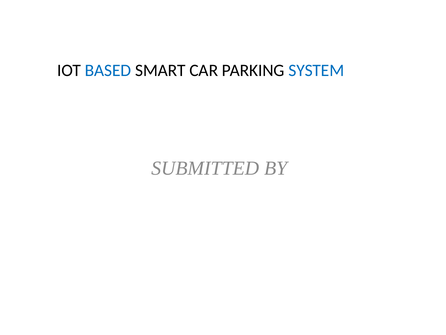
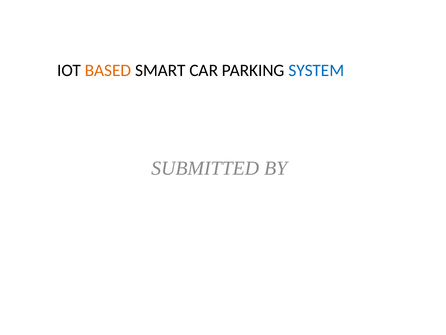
BASED colour: blue -> orange (108, 70)
